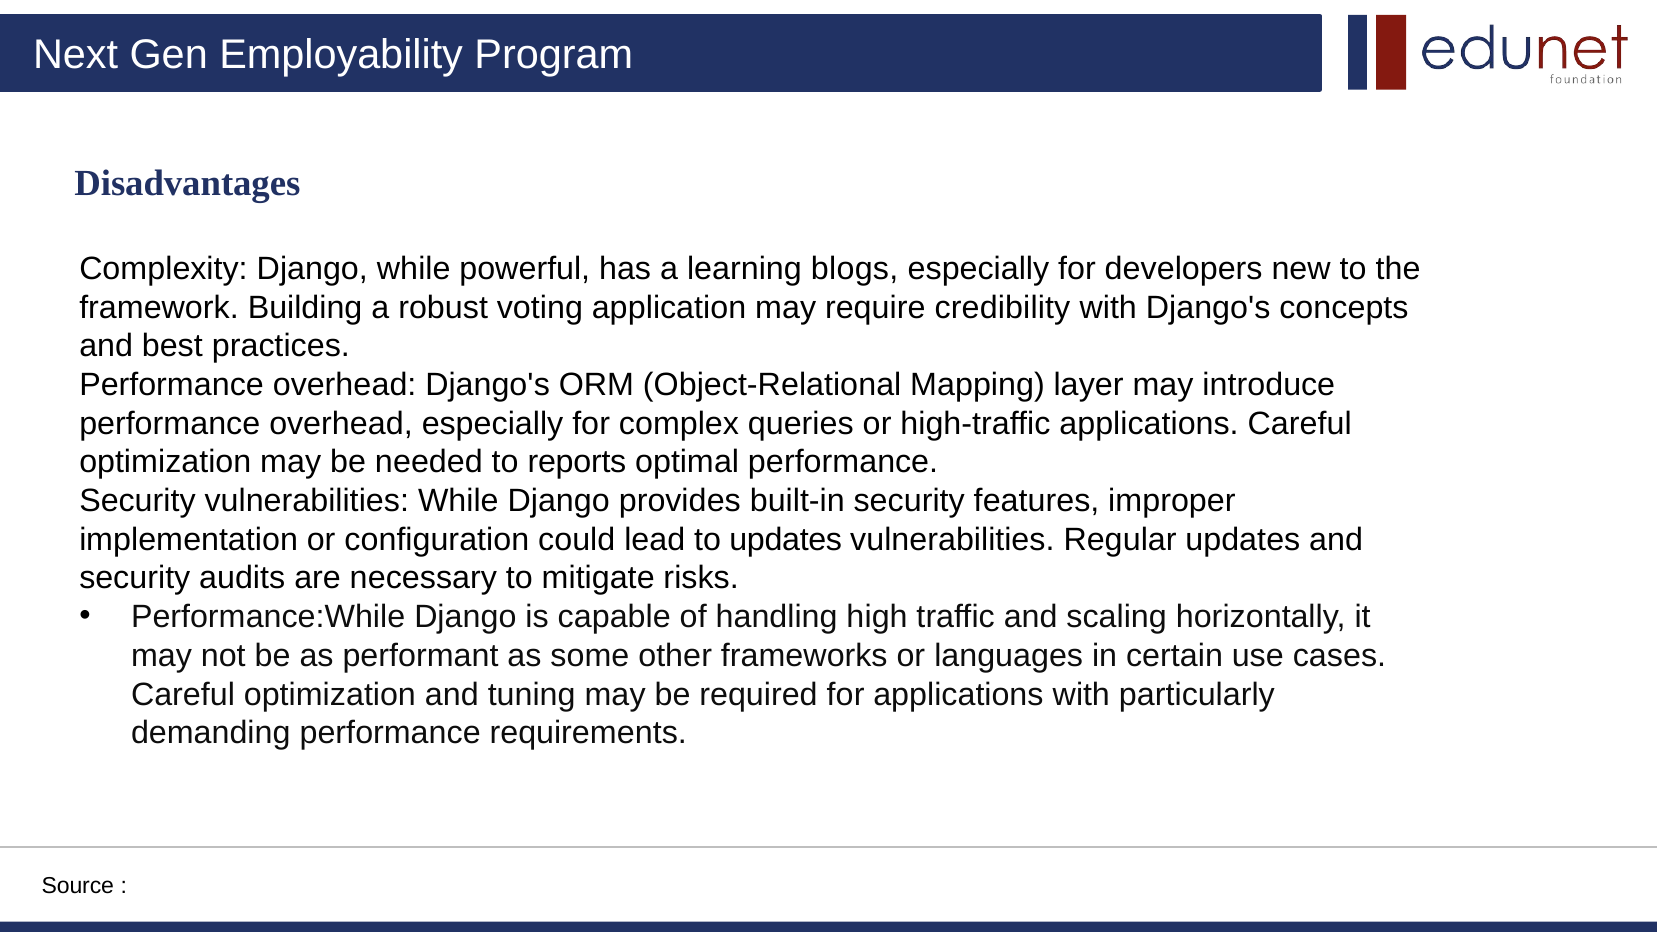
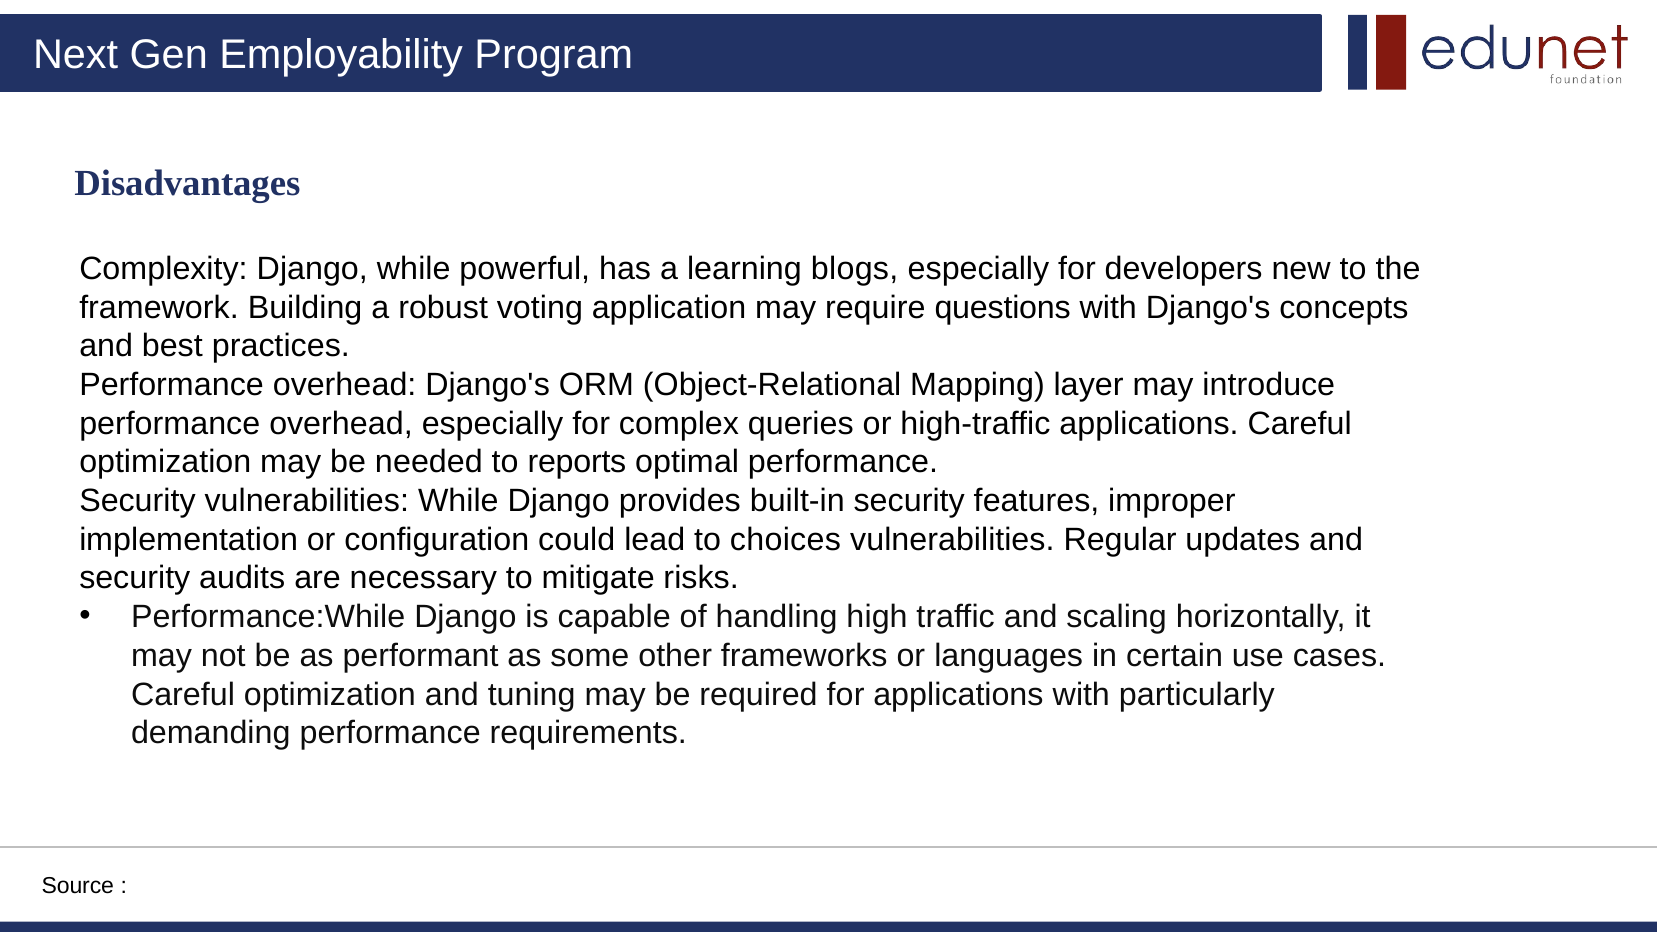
credibility: credibility -> questions (1003, 308)
to updates: updates -> choices (785, 540)
